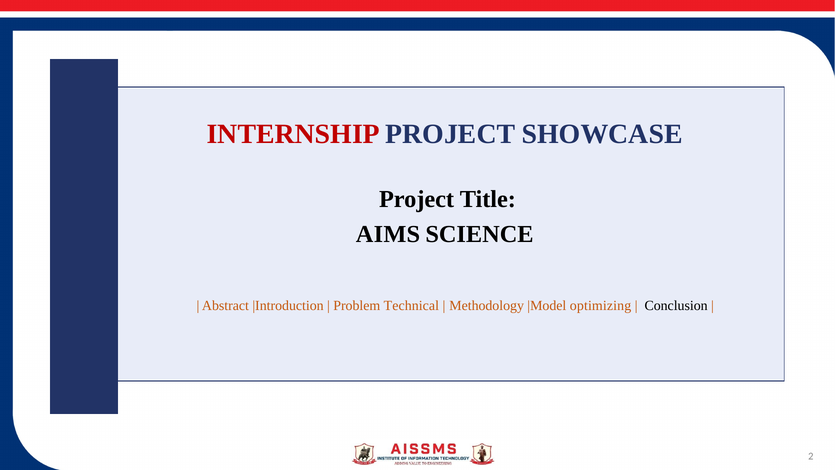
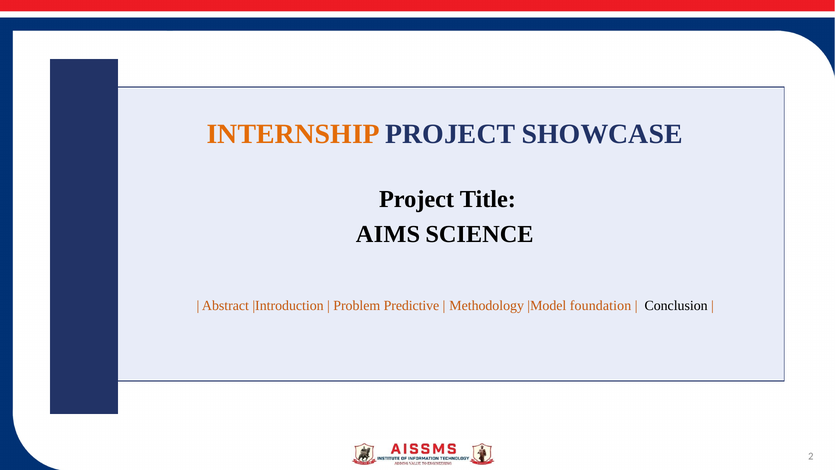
INTERNSHIP colour: red -> orange (293, 134)
Technical: Technical -> Predictive (411, 305)
optimizing: optimizing -> foundation (601, 305)
